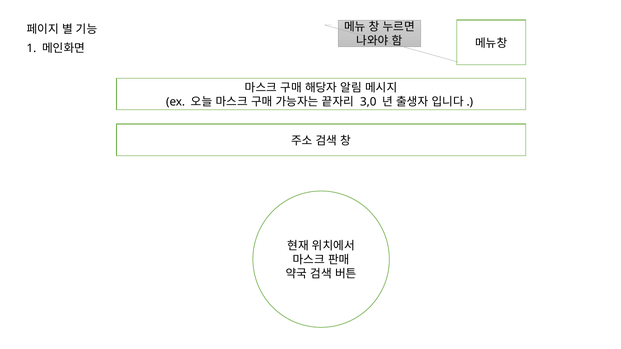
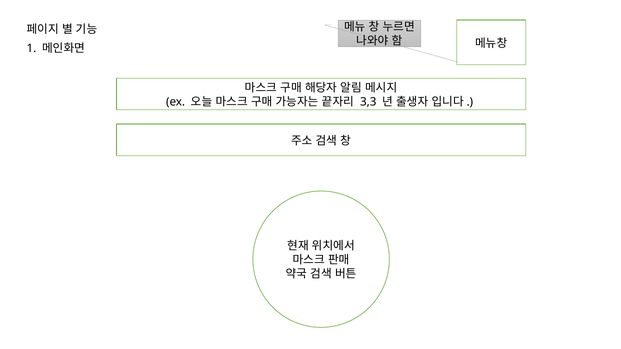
3,0: 3,0 -> 3,3 (368, 102)
